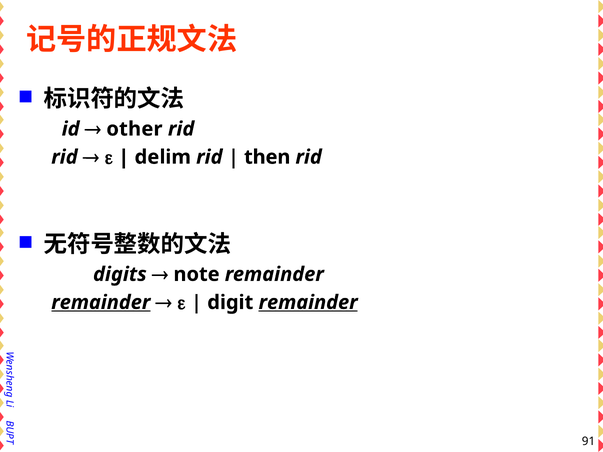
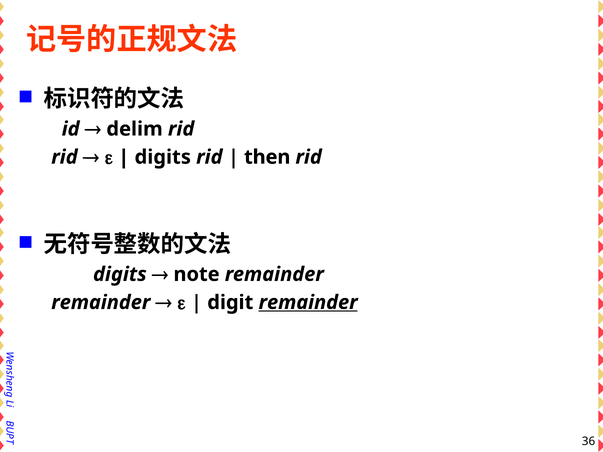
other: other -> delim (135, 129)
delim: delim -> digits (163, 157)
remainder underline: present -> none (101, 303)
91: 91 -> 36 (589, 442)
